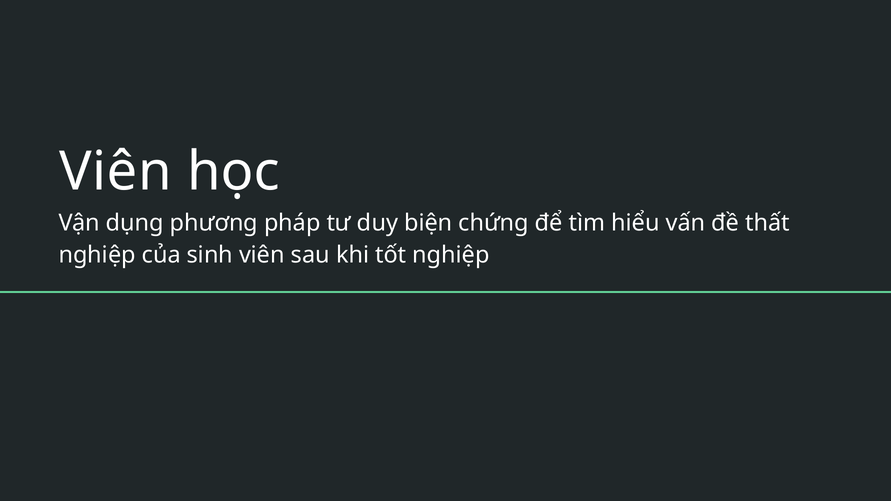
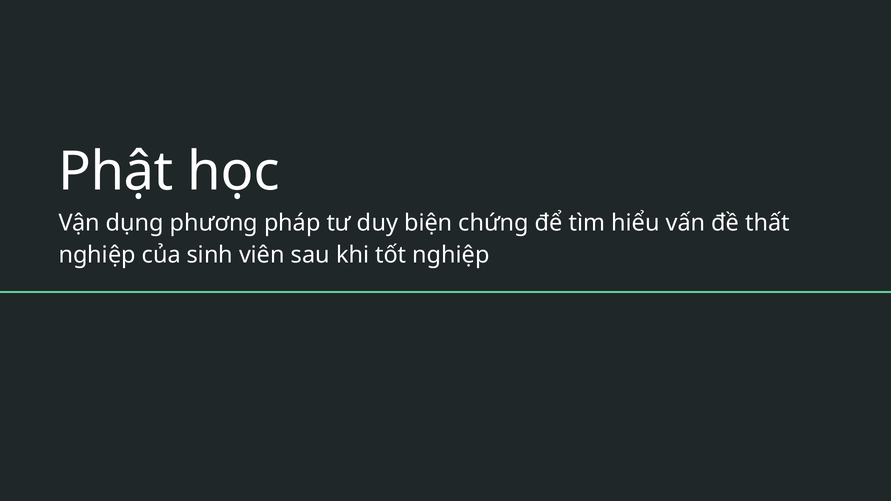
Viên: Viên -> Phật (116, 172)
